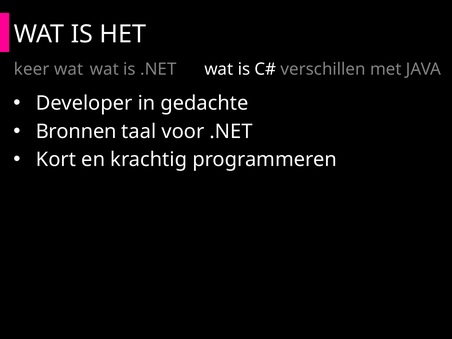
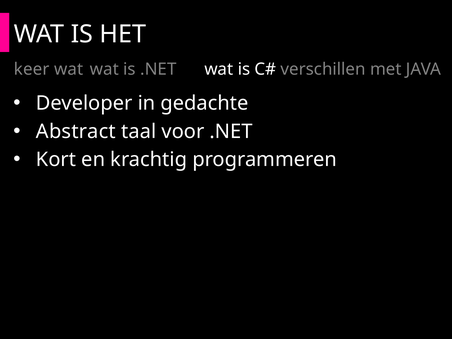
Bronnen: Bronnen -> Abstract (76, 131)
